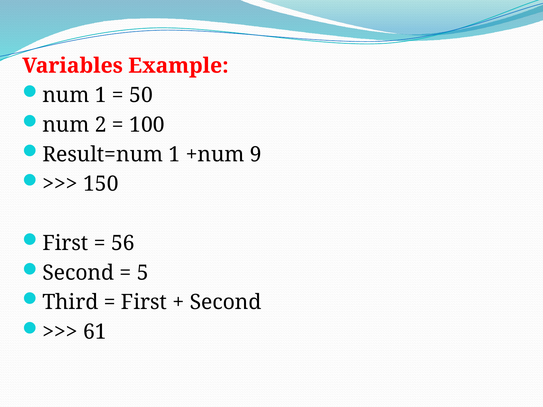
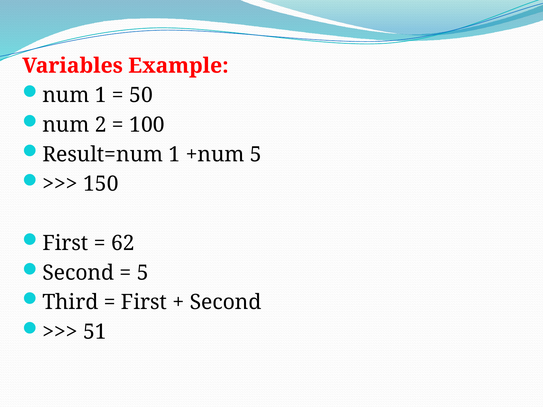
+num 9: 9 -> 5 (256, 155)
56: 56 -> 62 (123, 243)
61: 61 -> 51 (95, 332)
